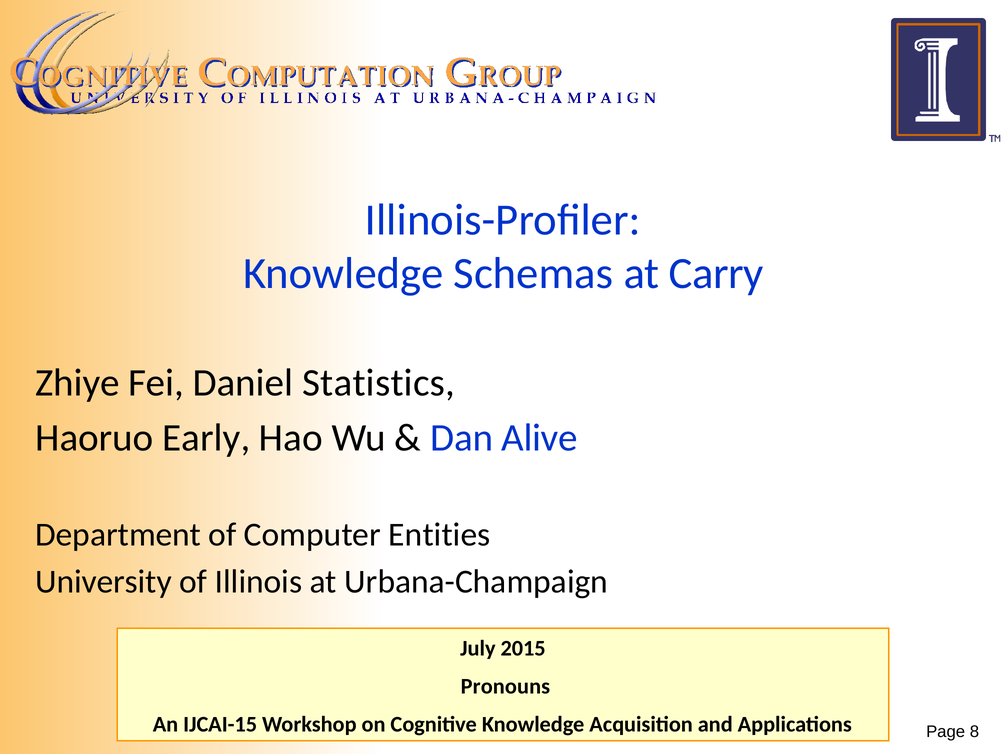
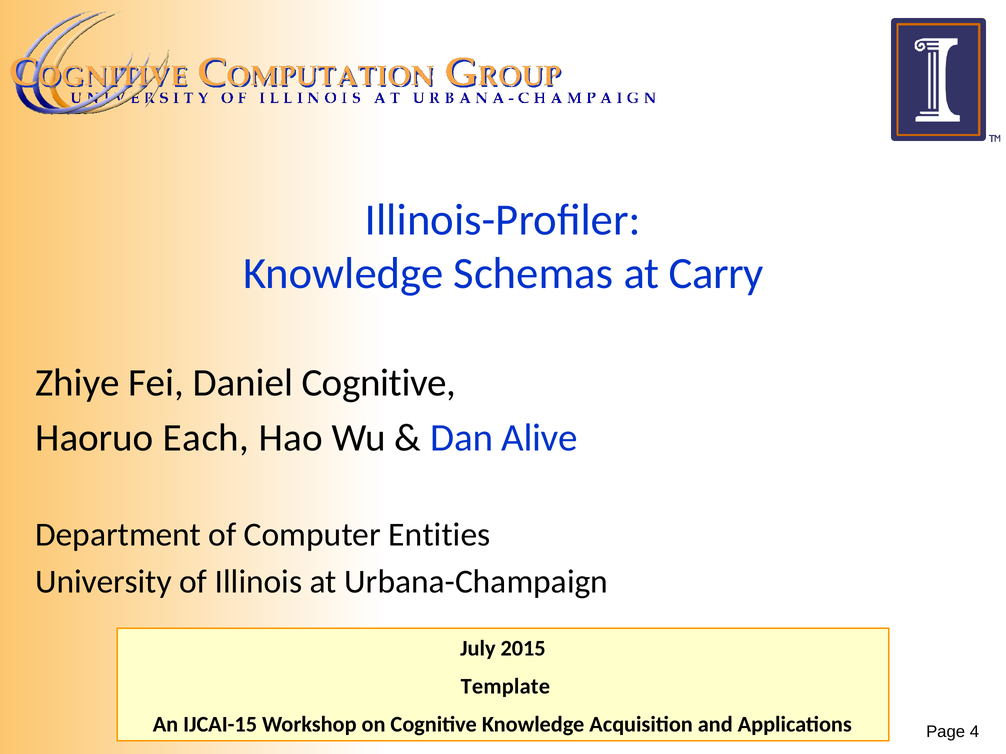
Daniel Statistics: Statistics -> Cognitive (379, 383)
Early: Early -> Each (206, 438)
Pronouns: Pronouns -> Template (505, 687)
8: 8 -> 4 (975, 732)
